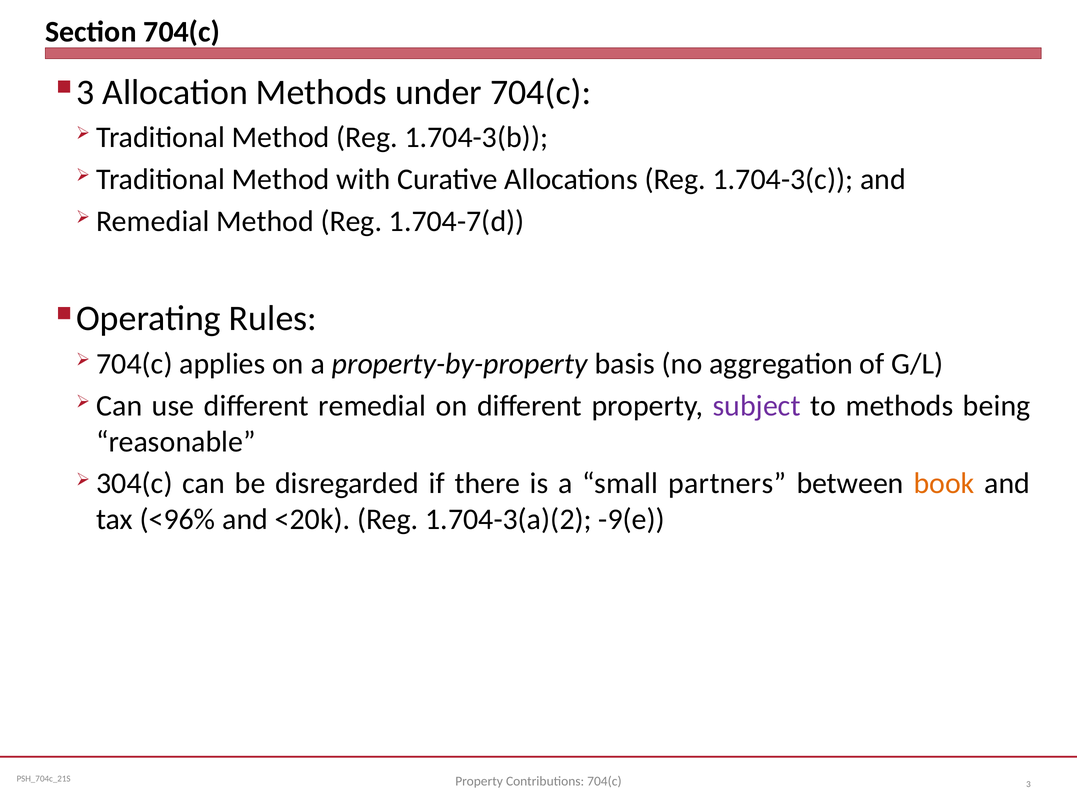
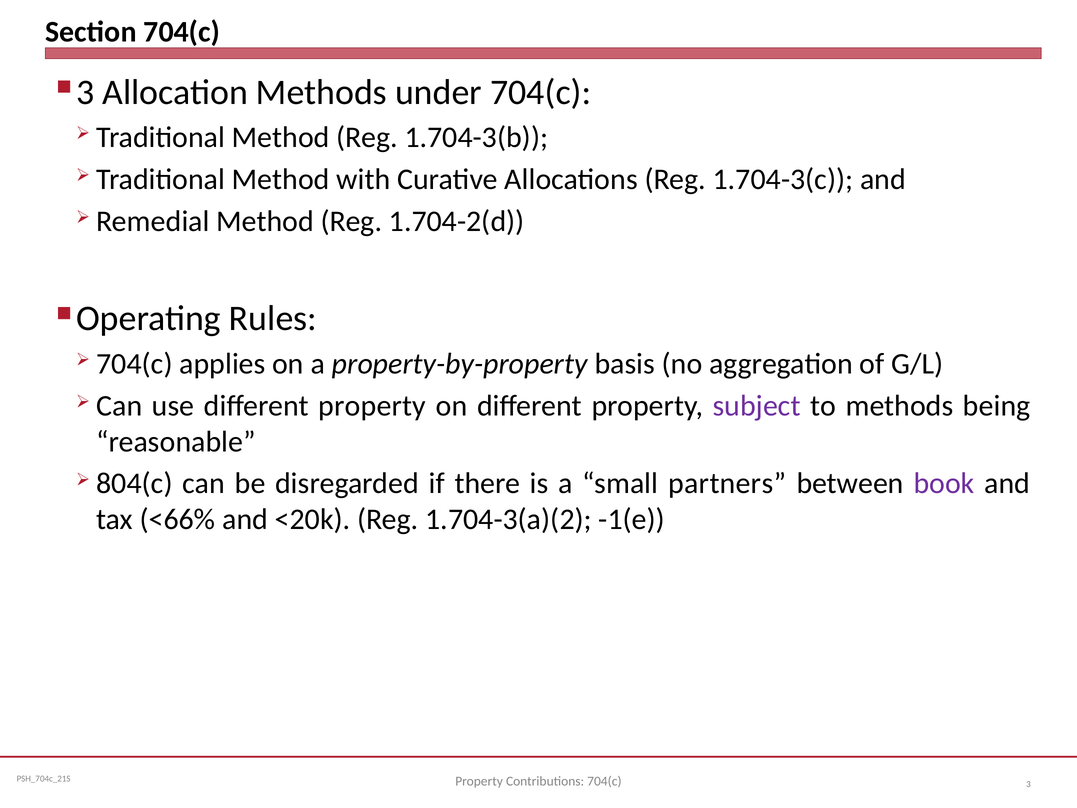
1.704-7(d: 1.704-7(d -> 1.704-2(d (457, 221)
use different remedial: remedial -> property (372, 406)
304(c: 304(c -> 804(c (134, 483)
book colour: orange -> purple (944, 483)
<96%: <96% -> <66% (178, 519)
-9(e: -9(e -> -1(e (632, 519)
